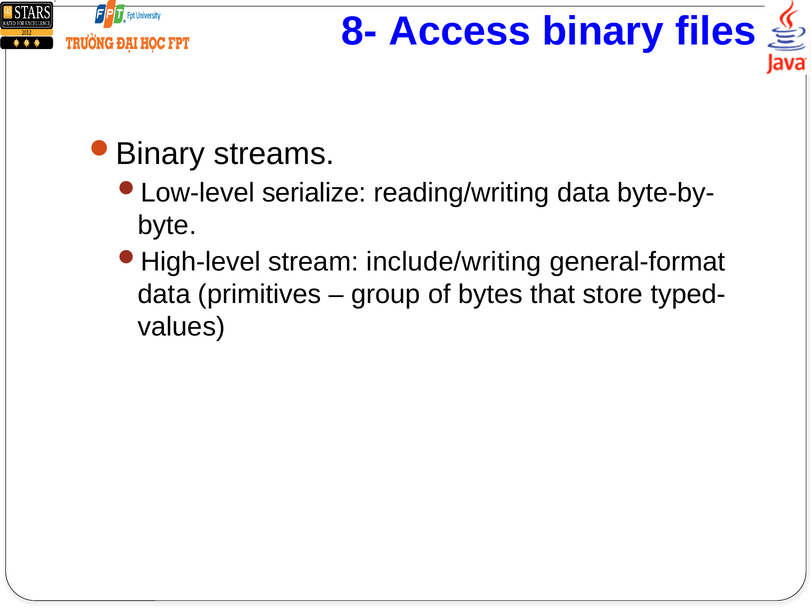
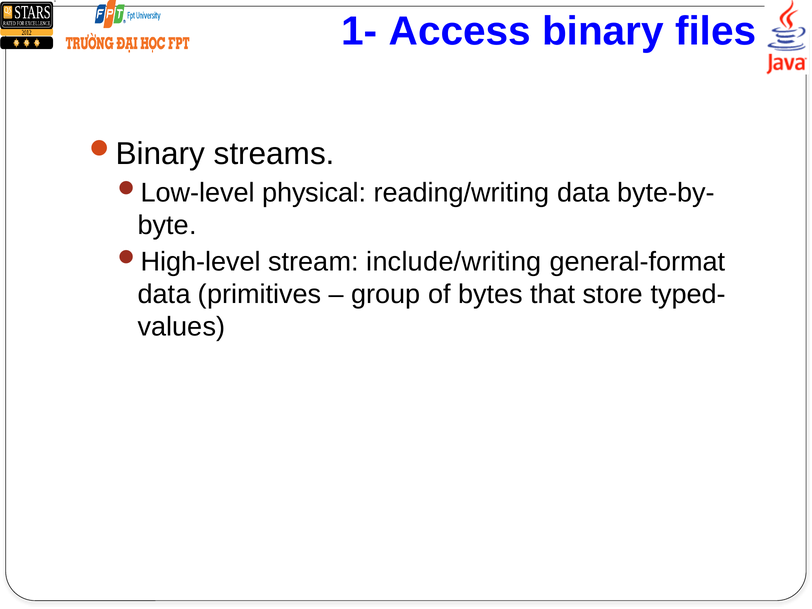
8-: 8- -> 1- (359, 31)
serialize: serialize -> physical (314, 193)
